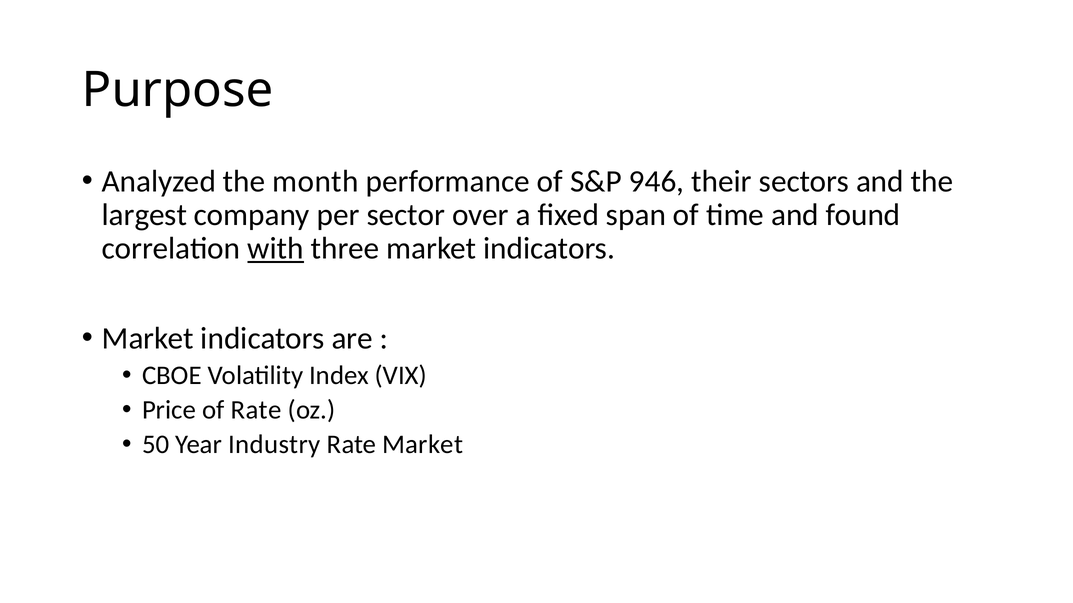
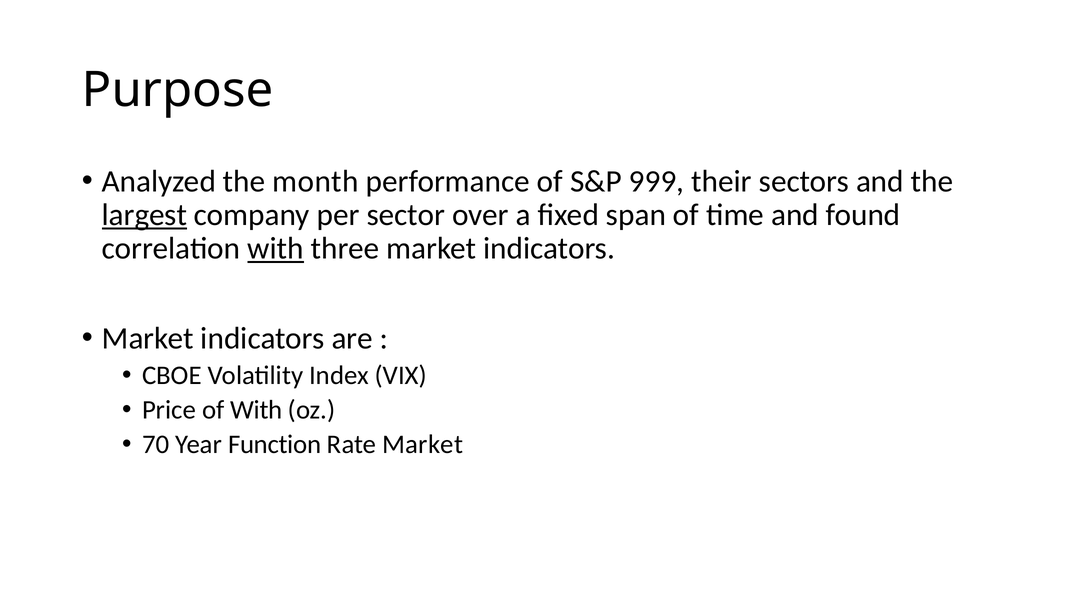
946: 946 -> 999 (657, 181)
largest underline: none -> present (144, 215)
of Rate: Rate -> With (256, 410)
50: 50 -> 70 (156, 445)
Industry: Industry -> Function (275, 445)
